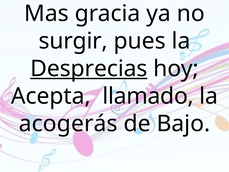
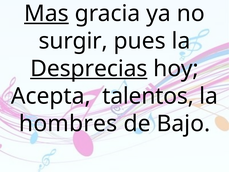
Mas underline: none -> present (46, 14)
llamado: llamado -> talentos (148, 96)
acogerás: acogerás -> hombres (68, 123)
